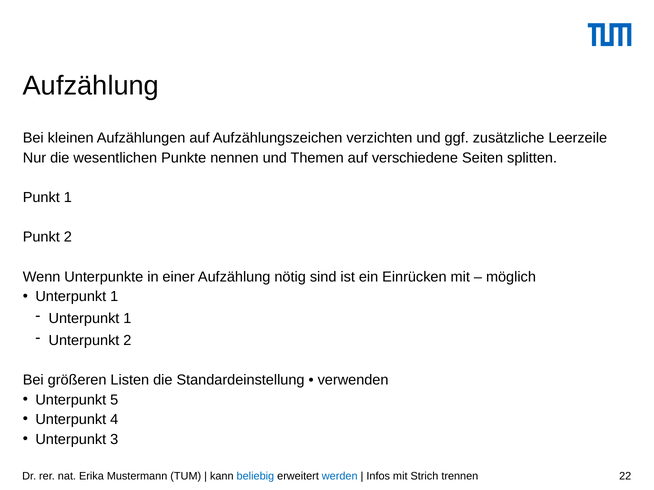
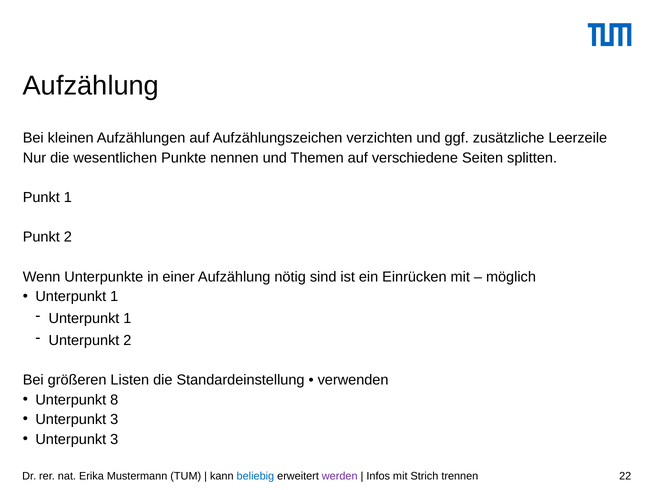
5: 5 -> 8 (114, 400)
4: 4 -> 3 (114, 420)
werden colour: blue -> purple (340, 477)
